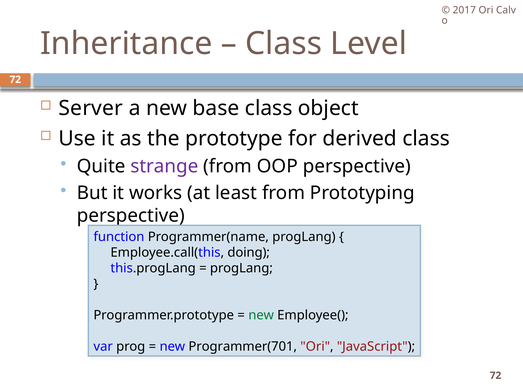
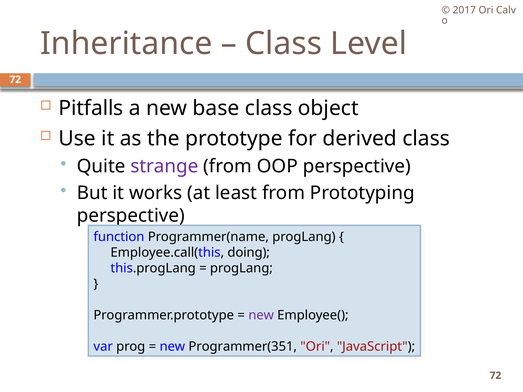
Server: Server -> Pitfalls (91, 108)
new colour: green -> purple (261, 315)
Programmer(701: Programmer(701 -> Programmer(351 (243, 347)
